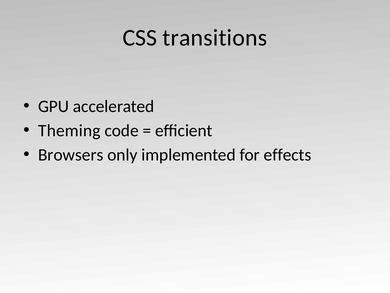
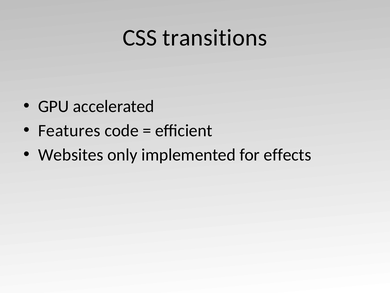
Theming: Theming -> Features (69, 130)
Browsers: Browsers -> Websites (71, 155)
